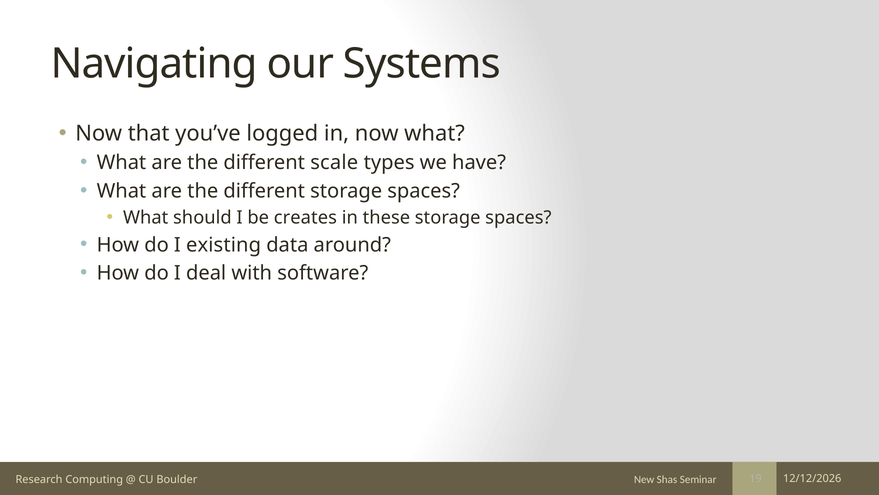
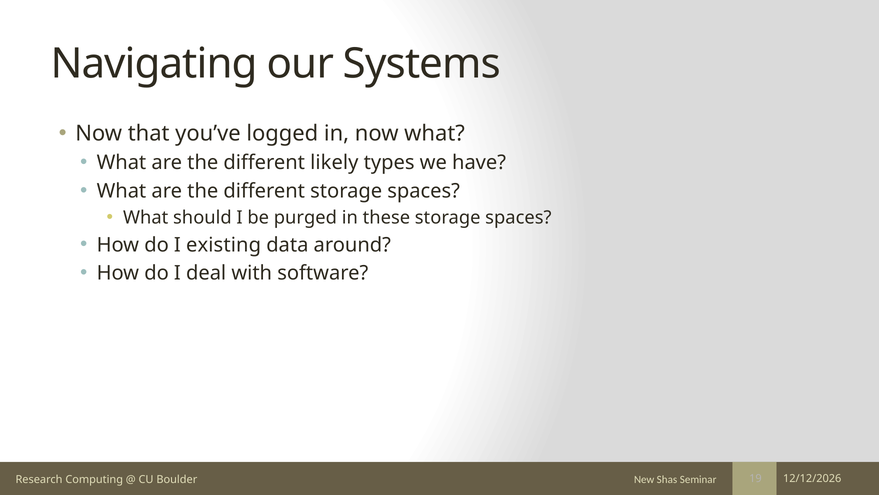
scale: scale -> likely (334, 163)
creates: creates -> purged (305, 217)
